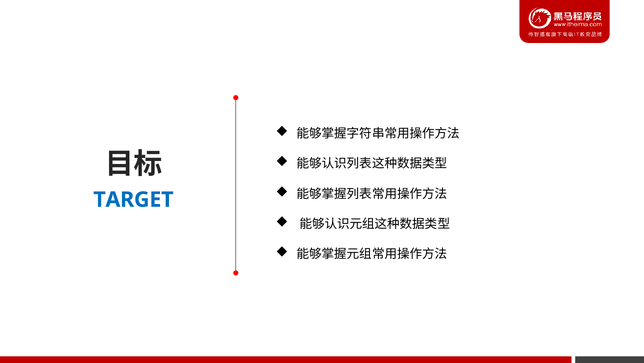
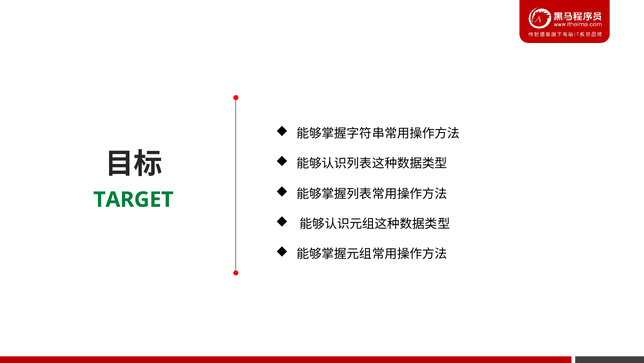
TARGET colour: blue -> green (133, 199)
